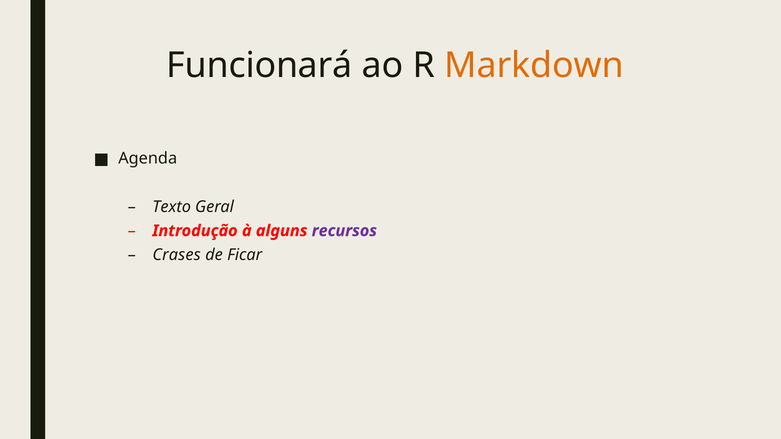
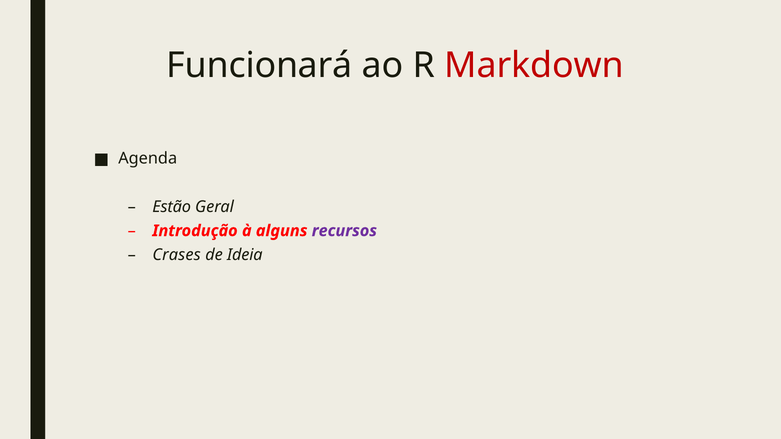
Markdown colour: orange -> red (534, 66)
Texto: Texto -> Estão (172, 207)
Ficar: Ficar -> Ideia (245, 255)
